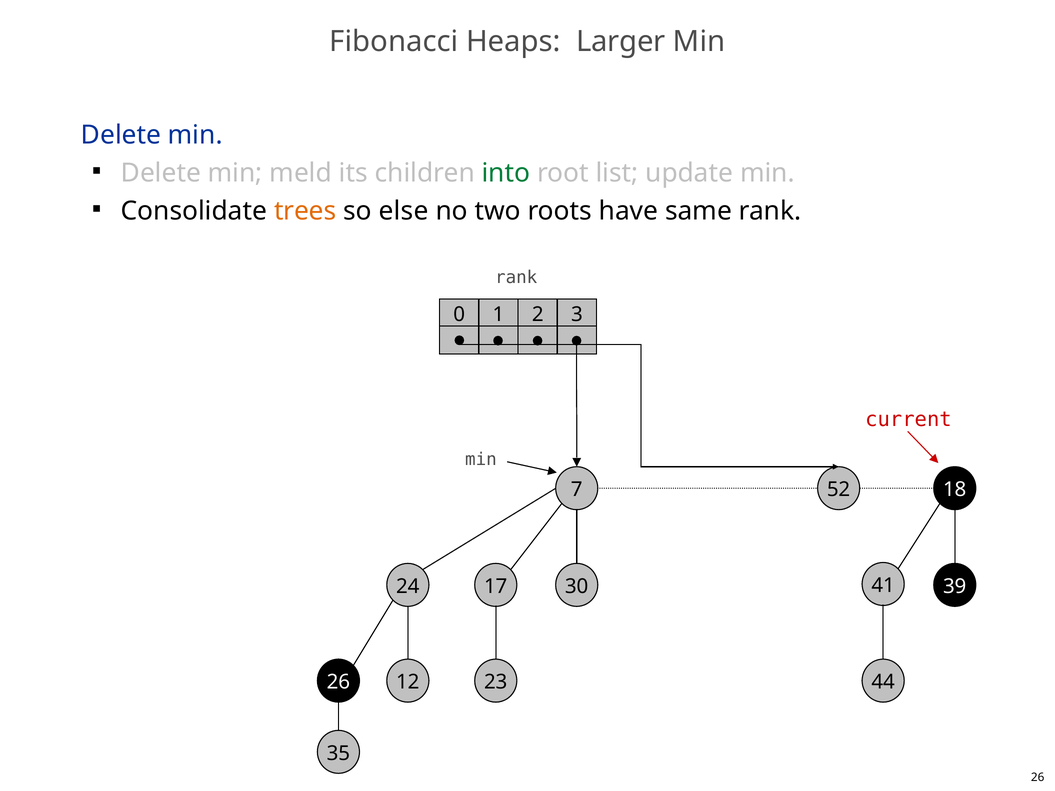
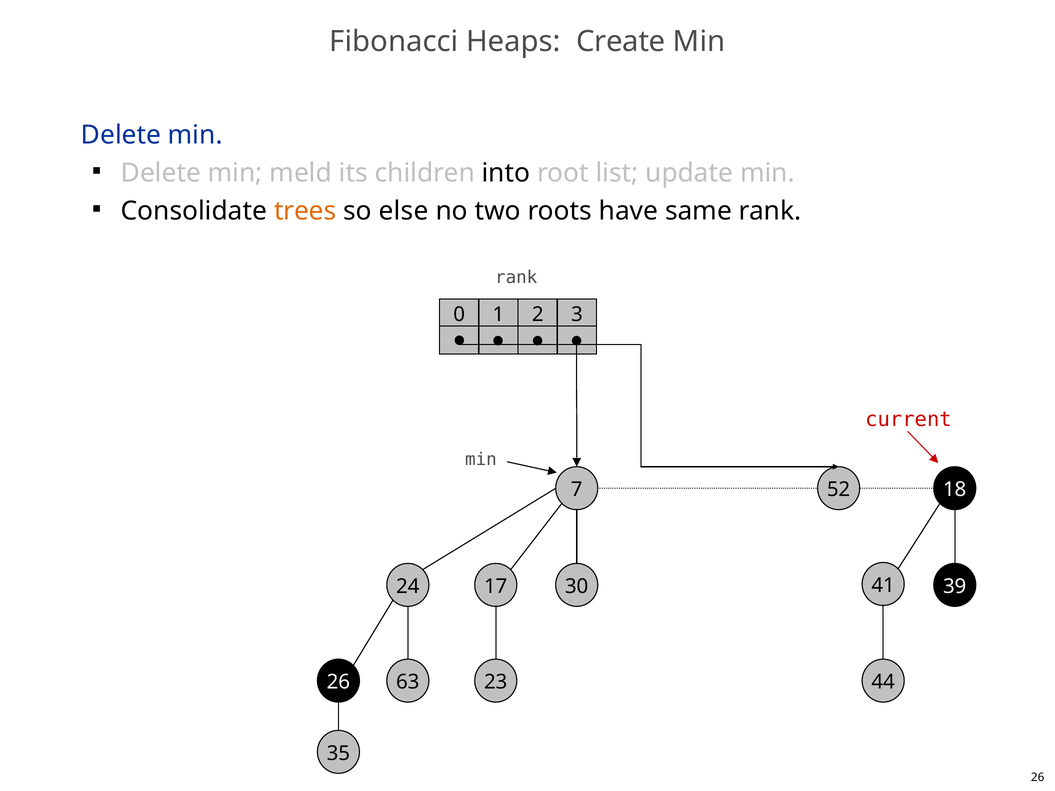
Larger: Larger -> Create (621, 42)
into colour: green -> black (506, 173)
12: 12 -> 63 (408, 682)
